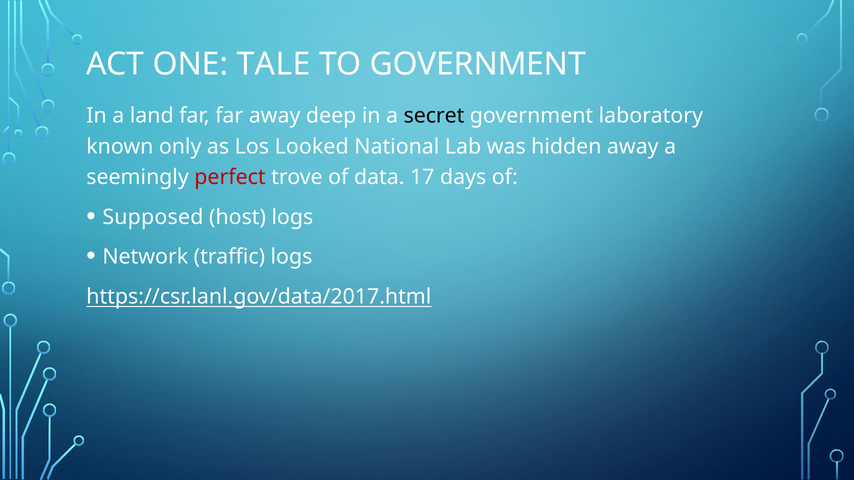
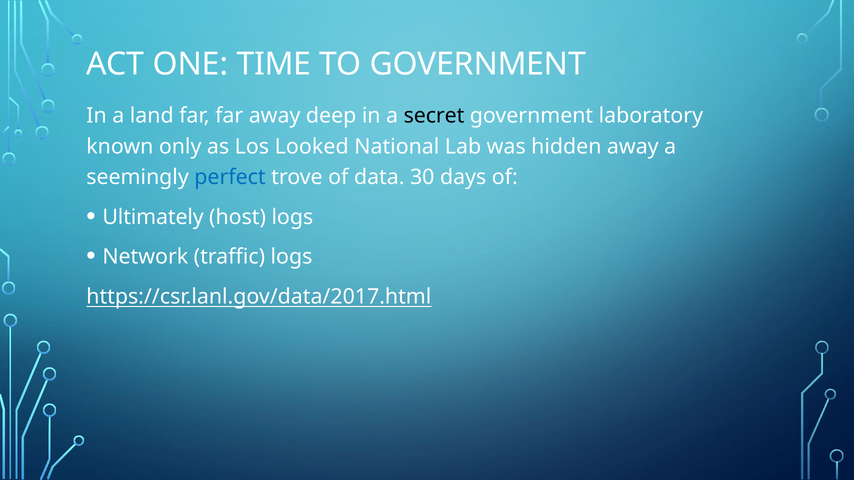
TALE: TALE -> TIME (274, 64)
perfect colour: red -> blue (230, 177)
17: 17 -> 30 (422, 177)
Supposed: Supposed -> Ultimately (153, 217)
